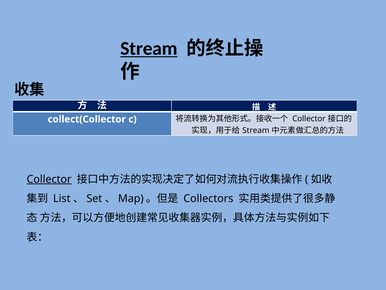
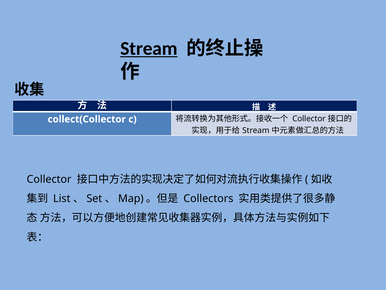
Collector underline: present -> none (49, 179)
